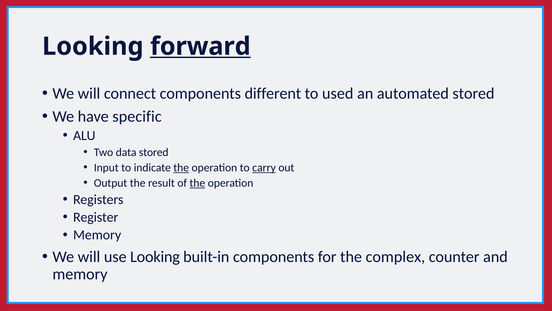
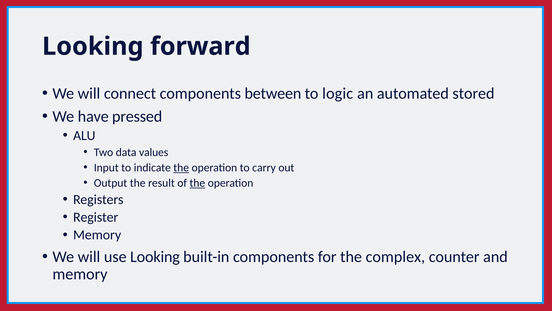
forward underline: present -> none (200, 46)
different: different -> between (273, 93)
used: used -> logic (338, 93)
specific: specific -> pressed (137, 116)
data stored: stored -> values (154, 152)
carry underline: present -> none (264, 167)
